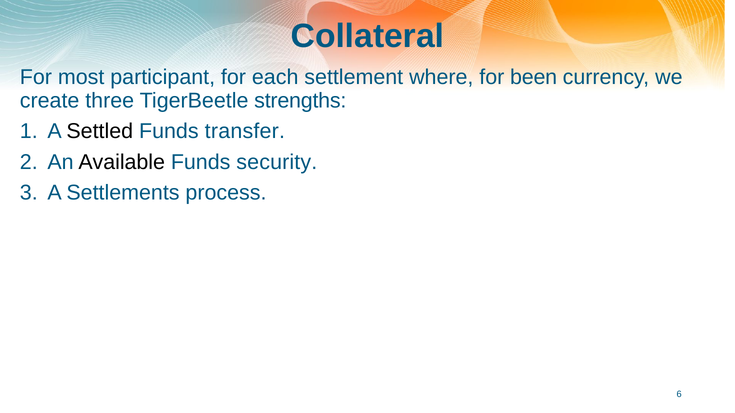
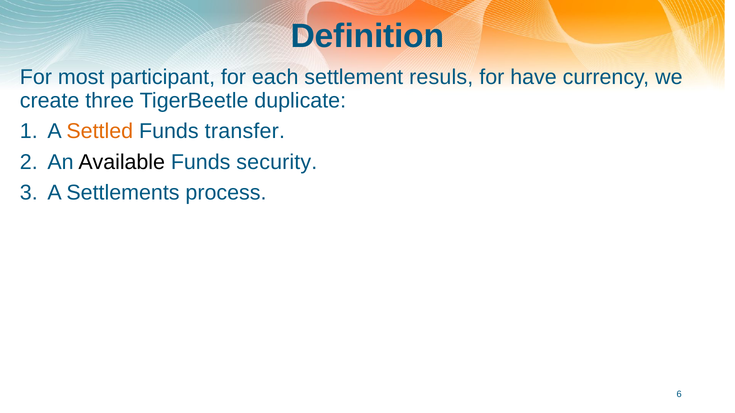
Collateral: Collateral -> Definition (368, 36)
where: where -> resuls (441, 77)
been: been -> have (534, 77)
strengths: strengths -> duplicate (300, 101)
Settled colour: black -> orange (100, 131)
